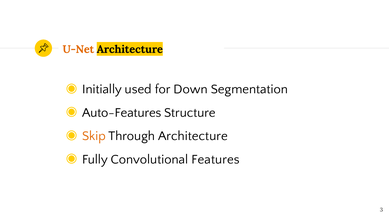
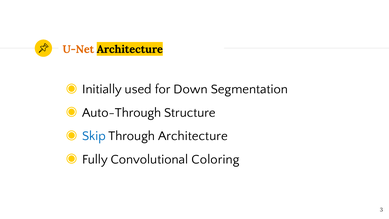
Auto-Features: Auto-Features -> Auto-Through (122, 112)
Skip colour: orange -> blue (94, 136)
Features: Features -> Coloring (215, 159)
